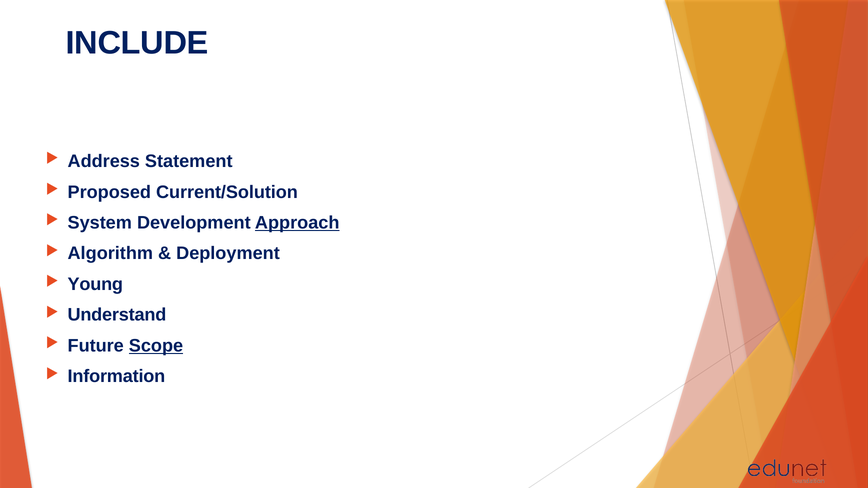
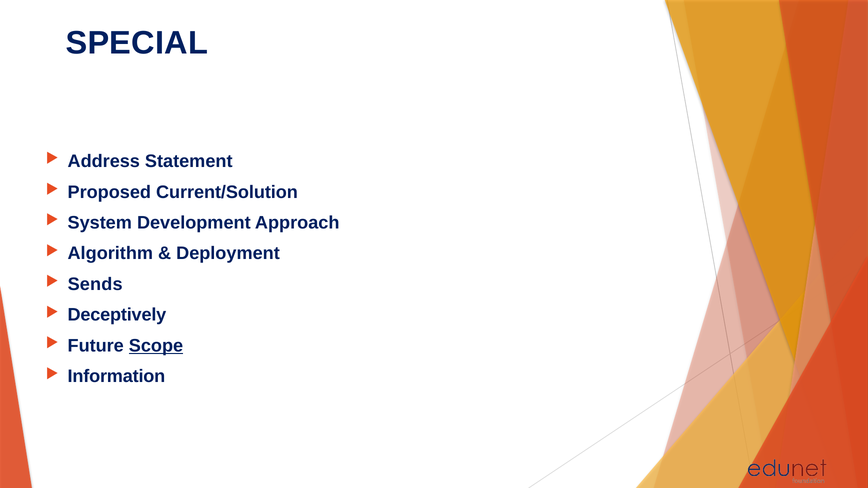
INCLUDE: INCLUDE -> SPECIAL (137, 43)
Approach underline: present -> none (297, 223)
Young: Young -> Sends (95, 284)
Understand: Understand -> Deceptively (117, 315)
